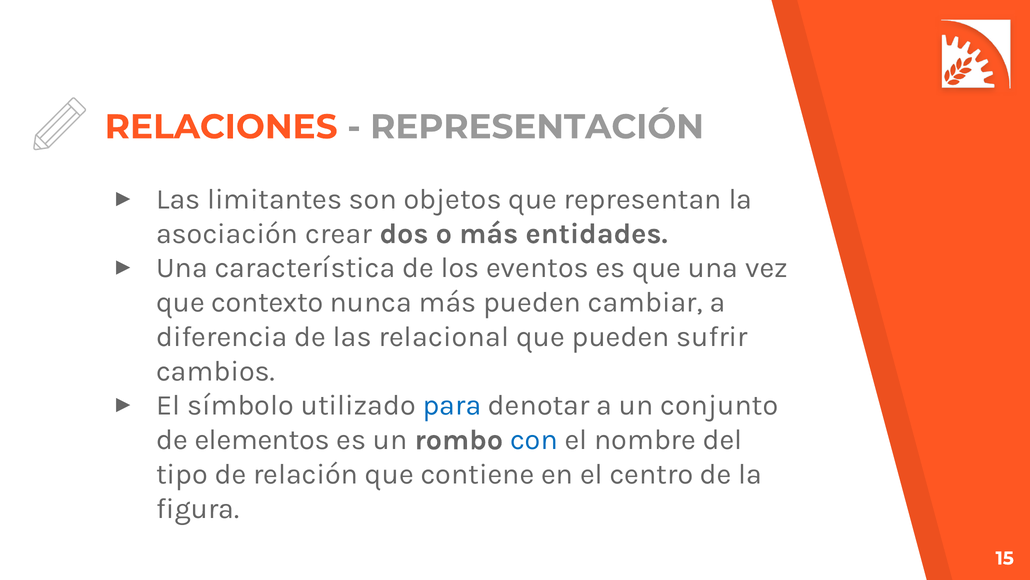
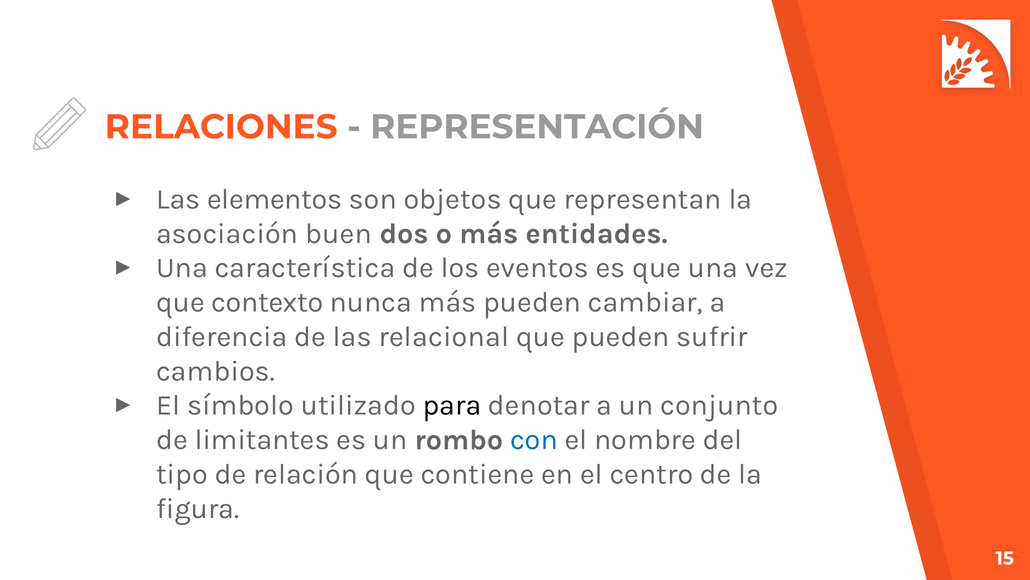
limitantes: limitantes -> elementos (275, 199)
crear: crear -> buen (339, 233)
para colour: blue -> black (452, 405)
elementos: elementos -> limitantes (262, 439)
